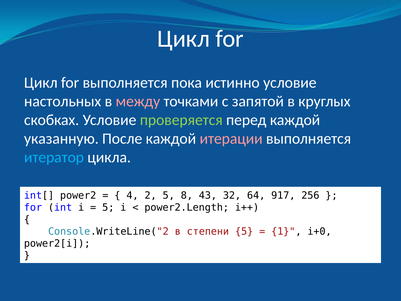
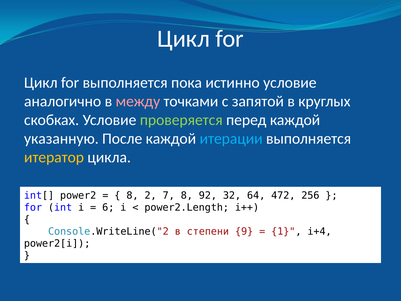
настольных: настольных -> аналогично (63, 101)
итерации colour: pink -> light blue (231, 139)
итератор colour: light blue -> yellow (54, 157)
4: 4 -> 8 (132, 195)
2 5: 5 -> 7 (169, 195)
43: 43 -> 92 (208, 195)
917: 917 -> 472 (283, 195)
5: 5 -> 6 (108, 207)
степени 5: 5 -> 9 (244, 231)
i+0: i+0 -> i+4 (320, 231)
